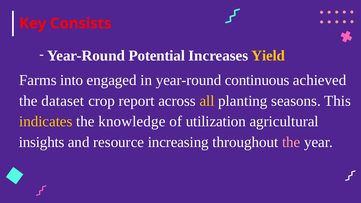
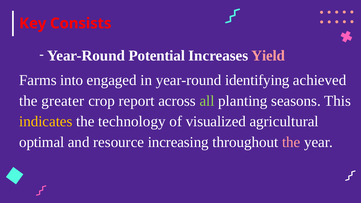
Yield colour: yellow -> pink (268, 56)
continuous: continuous -> identifying (257, 80)
dataset: dataset -> greater (63, 101)
all colour: yellow -> light green (207, 101)
knowledge: knowledge -> technology (132, 122)
utilization: utilization -> visualized (216, 122)
insights: insights -> optimal (42, 142)
